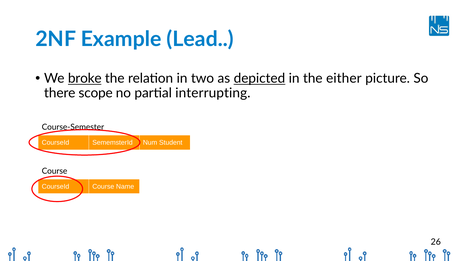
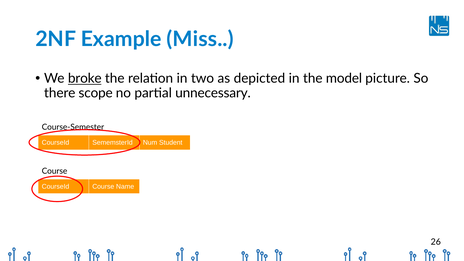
Lead: Lead -> Miss (200, 39)
depicted underline: present -> none (259, 78)
either: either -> model (344, 78)
interrupting: interrupting -> unnecessary (213, 93)
